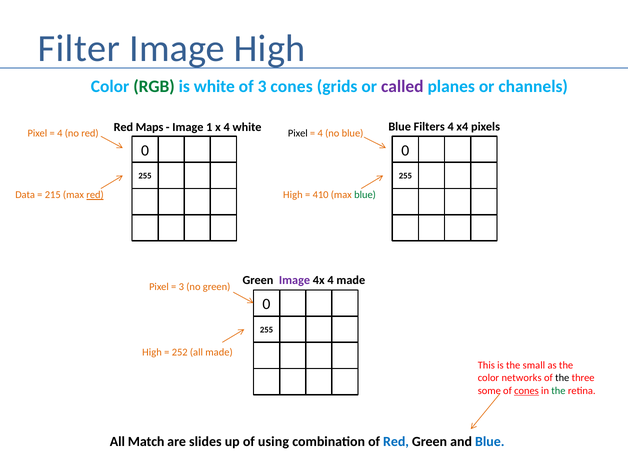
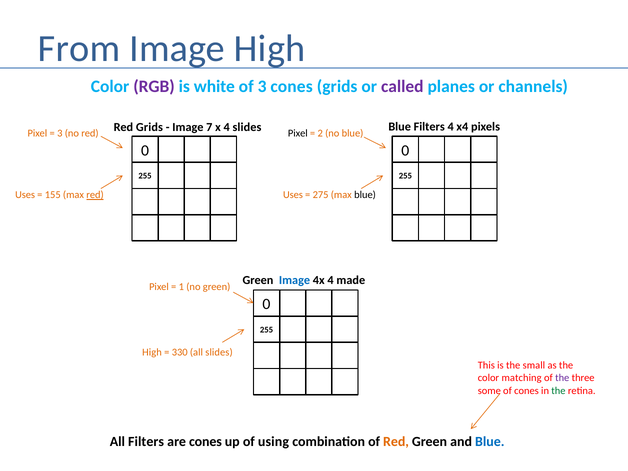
Filter: Filter -> From (79, 49)
RGB colour: green -> purple (154, 87)
Red Maps: Maps -> Grids (149, 127)
1: 1 -> 7 (209, 127)
4 white: white -> slides (247, 127)
4: 4 -> 3 (60, 133)
4: 4 -> 2 (320, 133)
Data: Data -> Uses (25, 195)
215: 215 -> 155 (53, 195)
High: High -> Uses (293, 195)
410: 410 -> 275 (321, 195)
blue colour: green -> black (365, 195)
Image colour: purple -> blue (295, 280)
3: 3 -> 1 (181, 287)
252: 252 -> 330 (180, 352)
all made: made -> slides (219, 352)
networks: networks -> matching (522, 378)
the colour: black -> purple (562, 378)
cones underline: present -> none (527, 391)
All Match: Match -> Filters (146, 442)
are slides: slides -> cones (205, 442)
Red colour: blue -> orange (396, 442)
